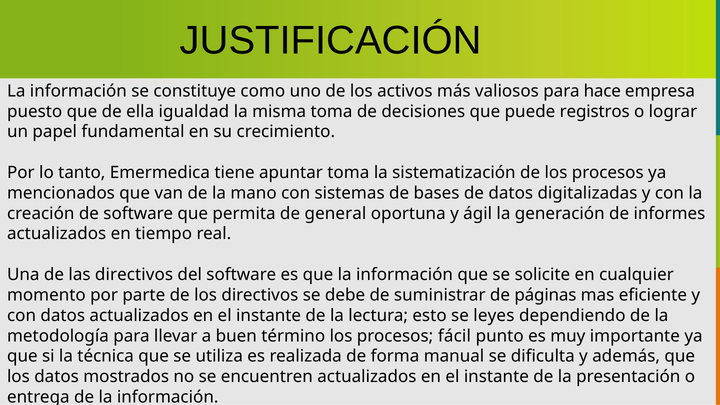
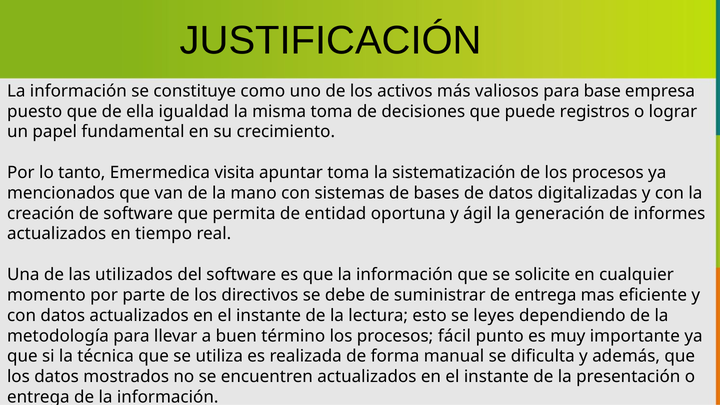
hace: hace -> base (602, 91)
tiene: tiene -> visita (235, 173)
general: general -> entidad (335, 213)
las directivos: directivos -> utilizados (134, 275)
de páginas: páginas -> entrega (545, 295)
